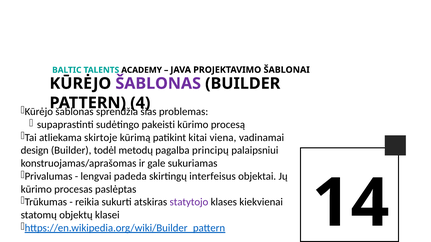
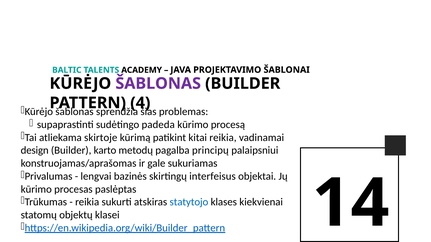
pakeisti: pakeisti -> padeda (158, 125)
kitai viena: viena -> reikia (223, 138)
todėl: todėl -> karto (105, 151)
padeda: padeda -> bazinės (130, 177)
statytojo colour: purple -> blue (189, 202)
